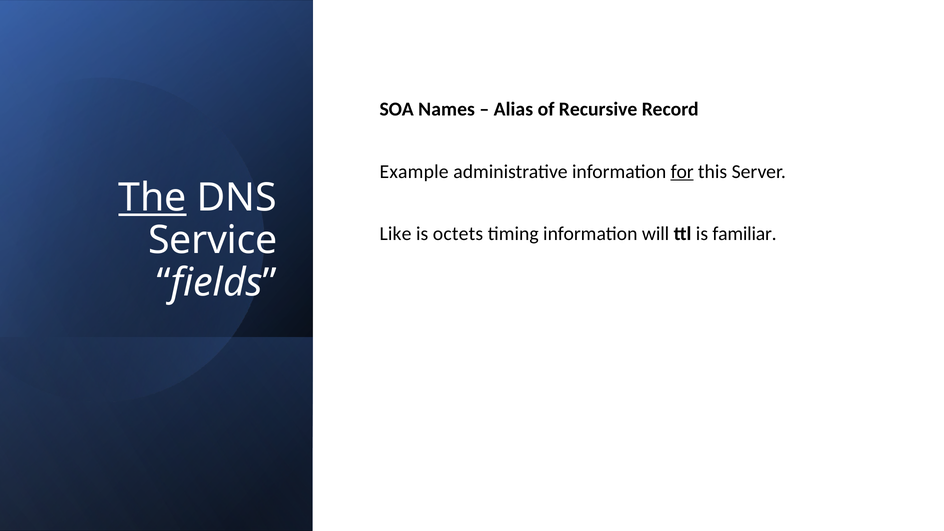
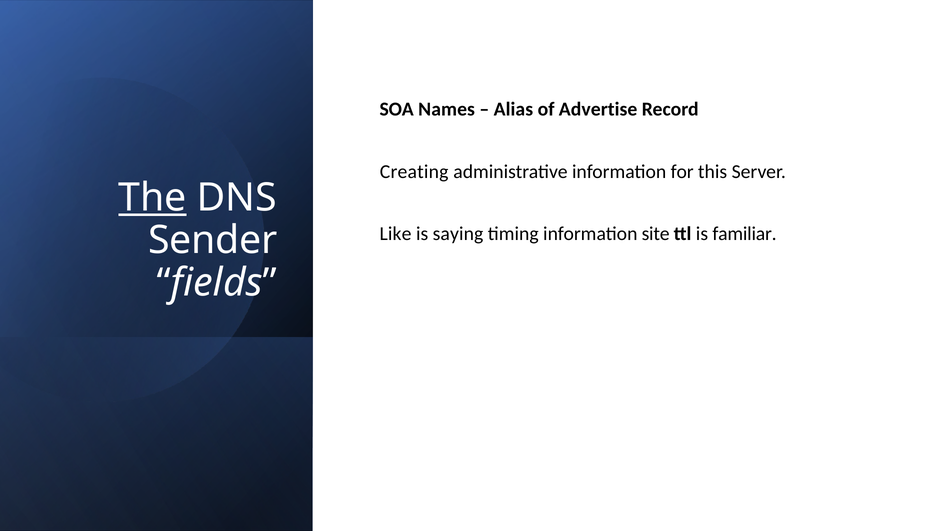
Recursive: Recursive -> Advertise (598, 109)
Example: Example -> Creating (414, 172)
for underline: present -> none (682, 172)
octets: octets -> saying (458, 234)
will: will -> site (656, 234)
Service: Service -> Sender (213, 240)
